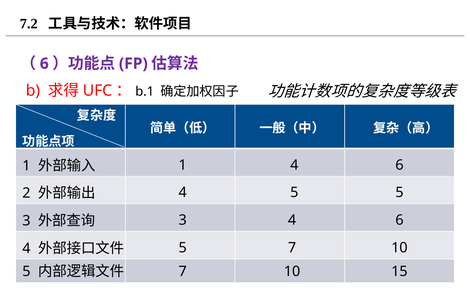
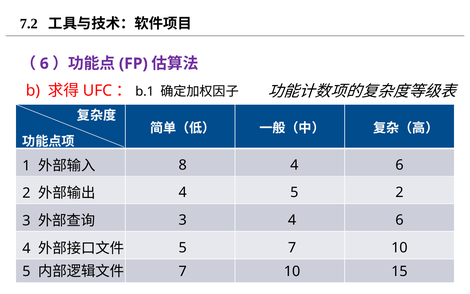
1: 1 -> 8 (183, 165)
5 5: 5 -> 2 (399, 192)
